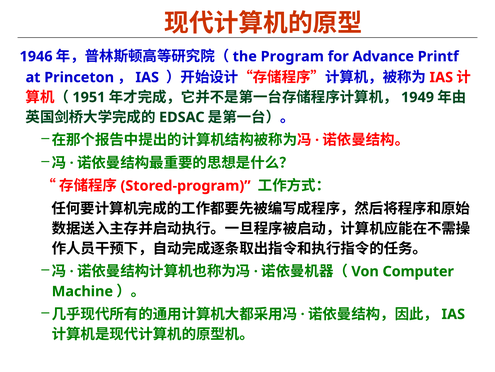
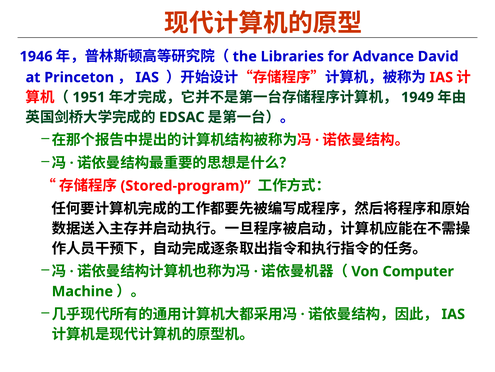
Program: Program -> Libraries (292, 56)
Printf: Printf -> David (438, 56)
